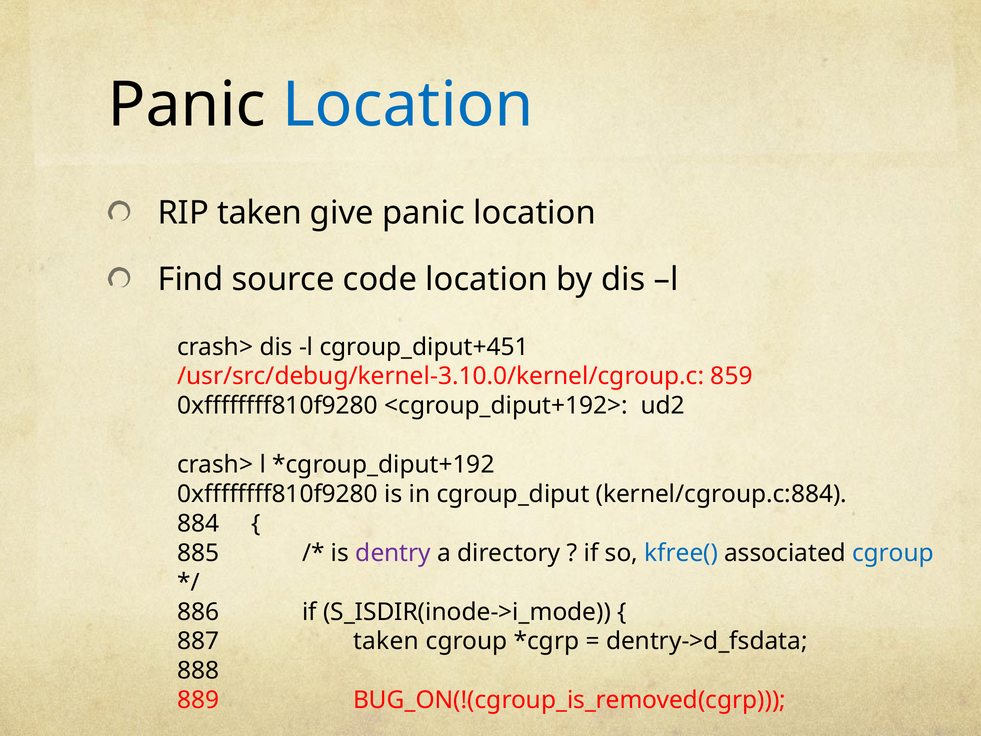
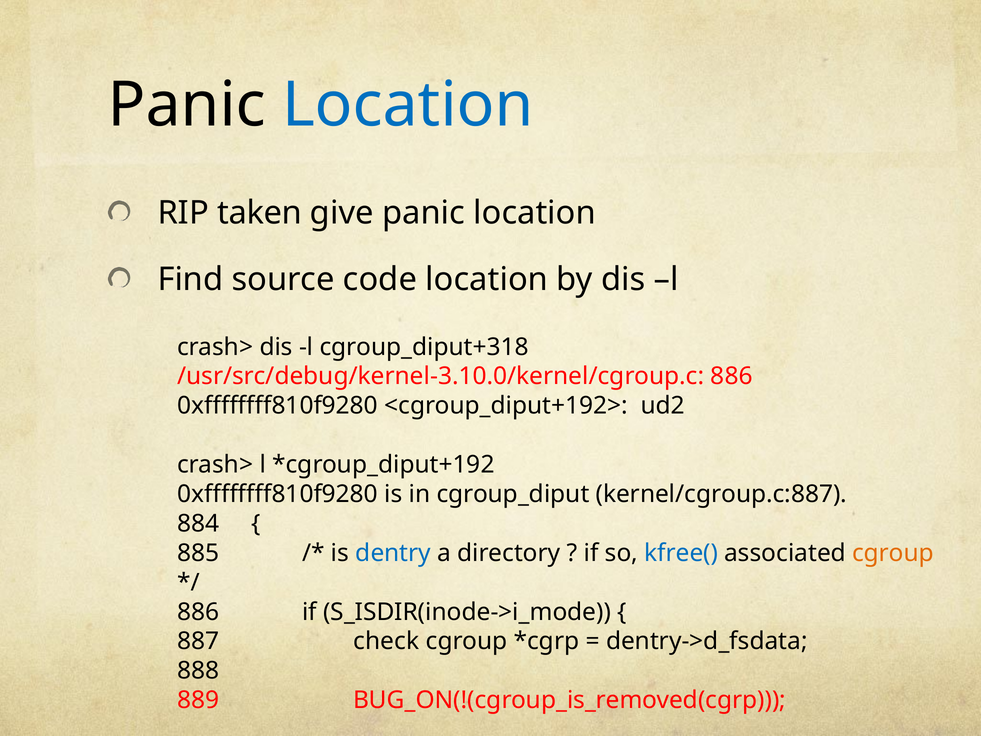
cgroup_diput+451: cgroup_diput+451 -> cgroup_diput+318 (424, 347)
/usr/src/debug/kernel-3.10.0/kernel/cgroup.c 859: 859 -> 886 (732, 376)
kernel/cgroup.c:884: kernel/cgroup.c:884 -> kernel/cgroup.c:887 (721, 494)
dentry colour: purple -> blue (393, 553)
cgroup colour: blue -> orange (893, 553)
887 taken: taken -> check (386, 641)
